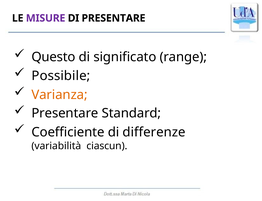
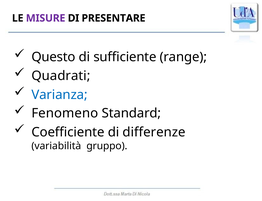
significato: significato -> sufficiente (125, 57)
Possibile: Possibile -> Quadrati (61, 76)
Varianza colour: orange -> blue (59, 95)
Presentare: Presentare -> Fenomeno (65, 113)
ciascun: ciascun -> gruppo (107, 146)
